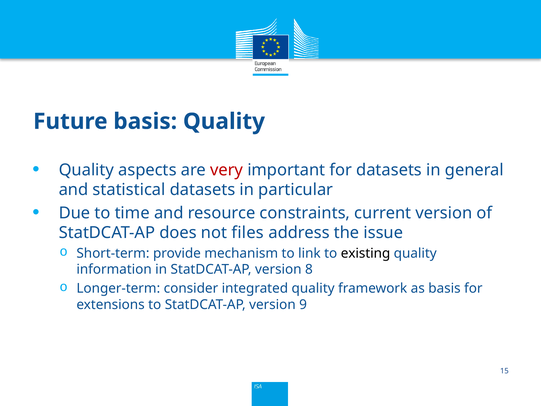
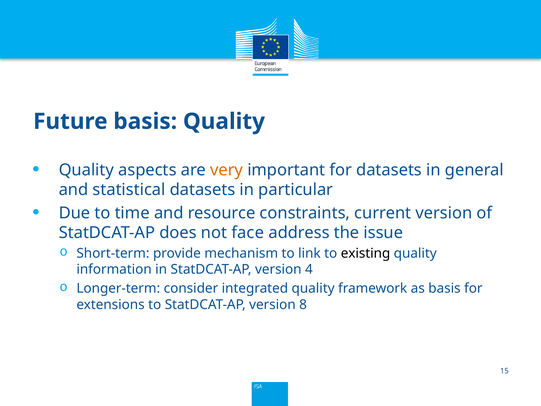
very colour: red -> orange (227, 170)
files: files -> face (248, 233)
8: 8 -> 4 (309, 269)
9: 9 -> 8 (303, 305)
